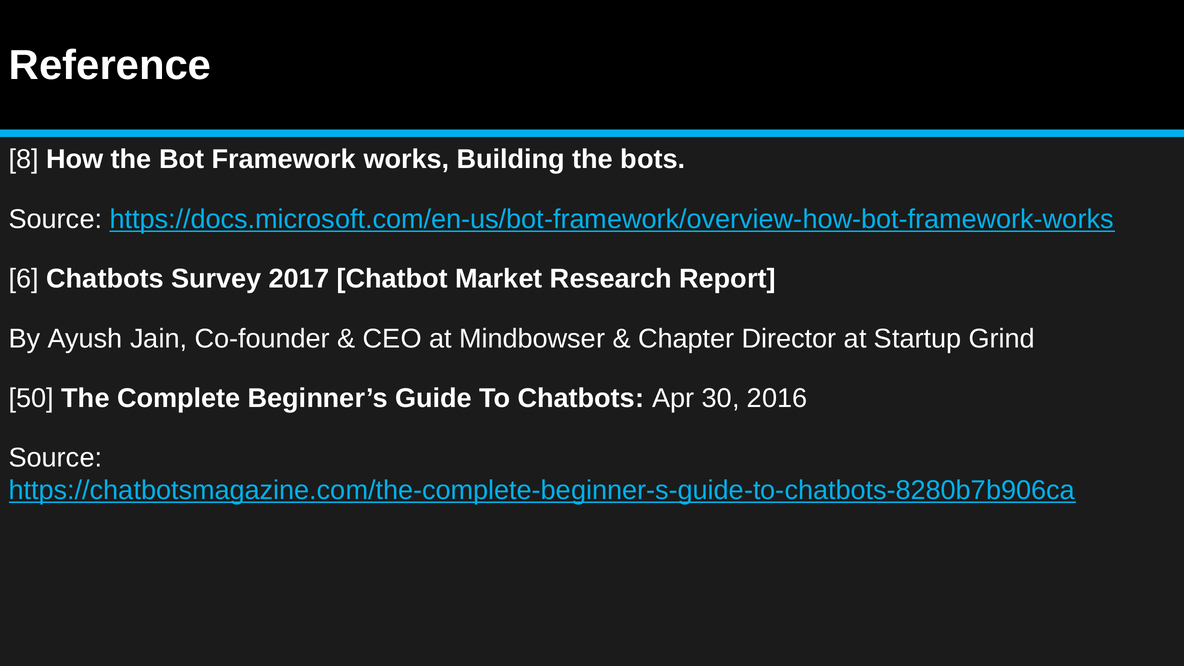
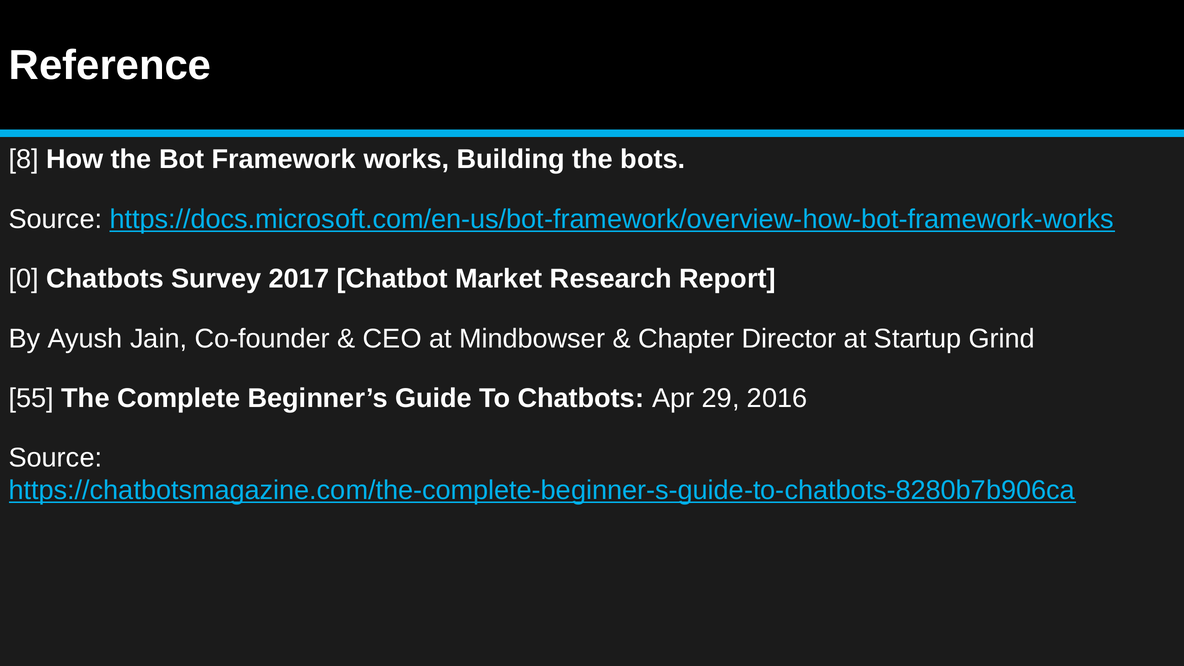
6: 6 -> 0 (24, 279)
50: 50 -> 55 (31, 398)
30: 30 -> 29 (721, 398)
